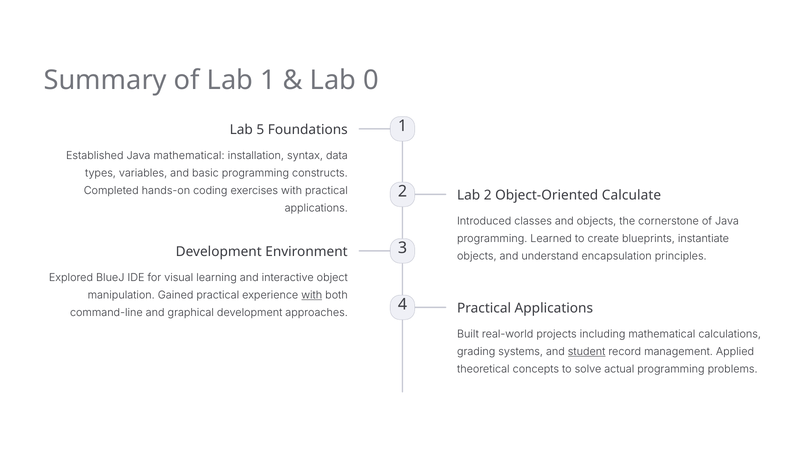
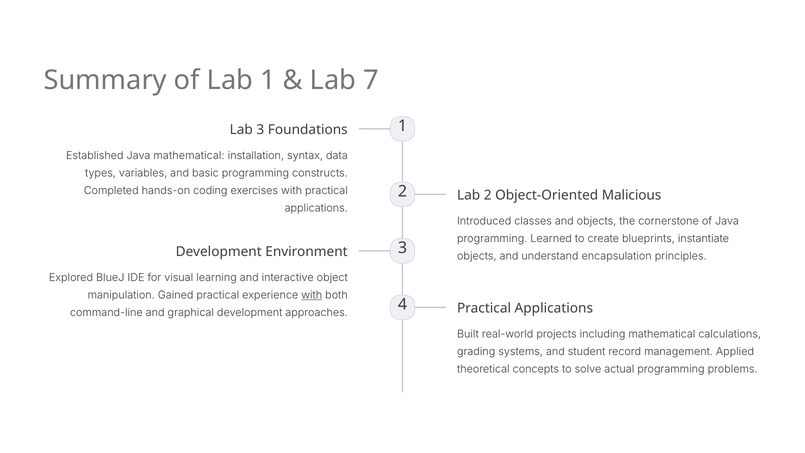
0: 0 -> 7 (371, 80)
Lab 5: 5 -> 3 (260, 130)
Calculate: Calculate -> Malicious (632, 195)
student underline: present -> none (587, 352)
